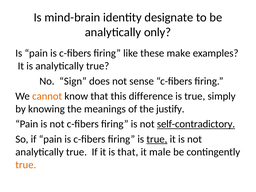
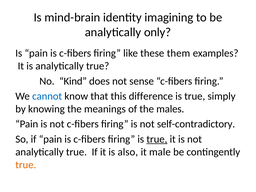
designate: designate -> imagining (169, 17)
make: make -> them (178, 53)
Sign: Sign -> Kind (73, 81)
cannot colour: orange -> blue (47, 96)
justify: justify -> males (170, 109)
self-contradictory underline: present -> none (196, 124)
is that: that -> also (128, 152)
